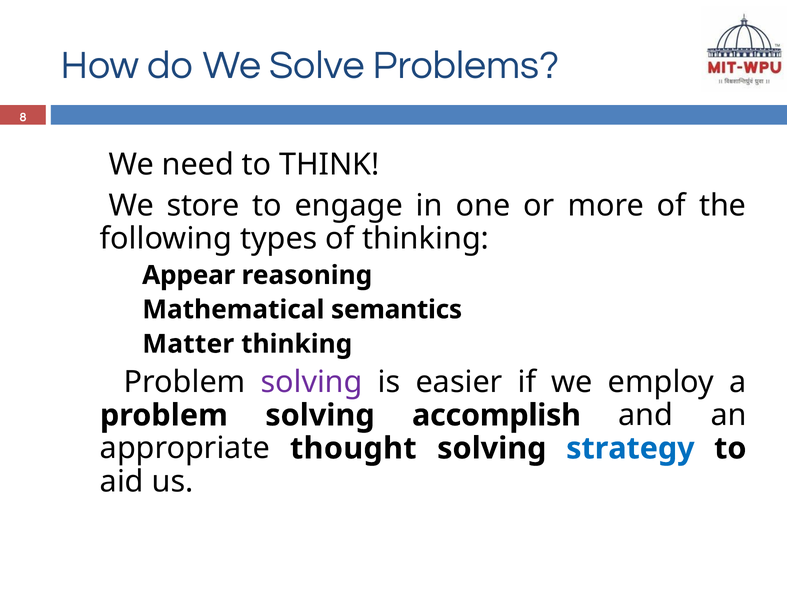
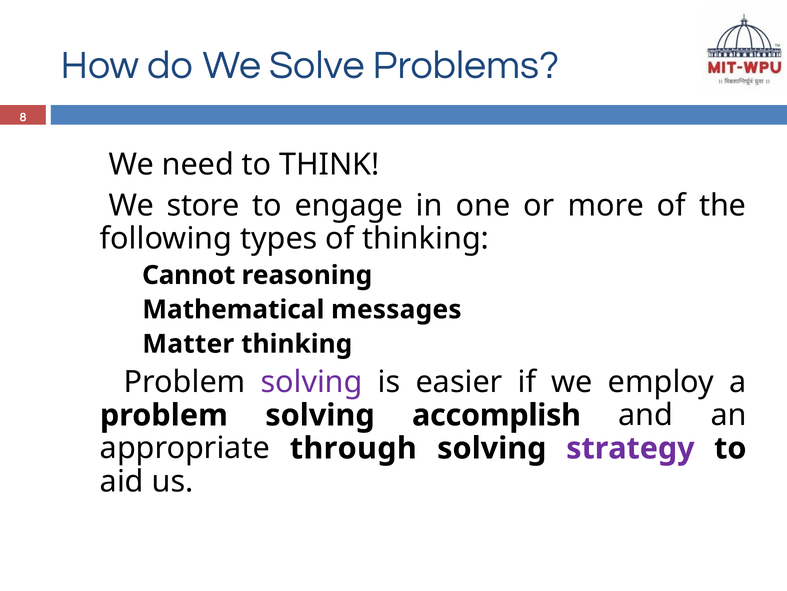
Appear: Appear -> Cannot (189, 275)
semantics: semantics -> messages (396, 309)
thought: thought -> through (353, 448)
strategy colour: blue -> purple (630, 448)
